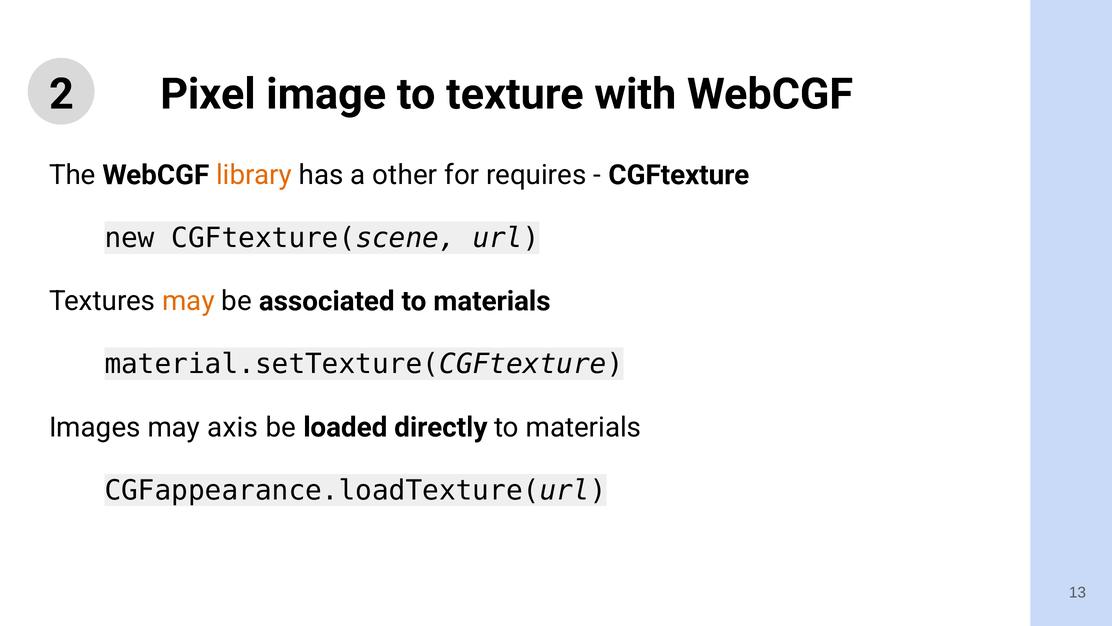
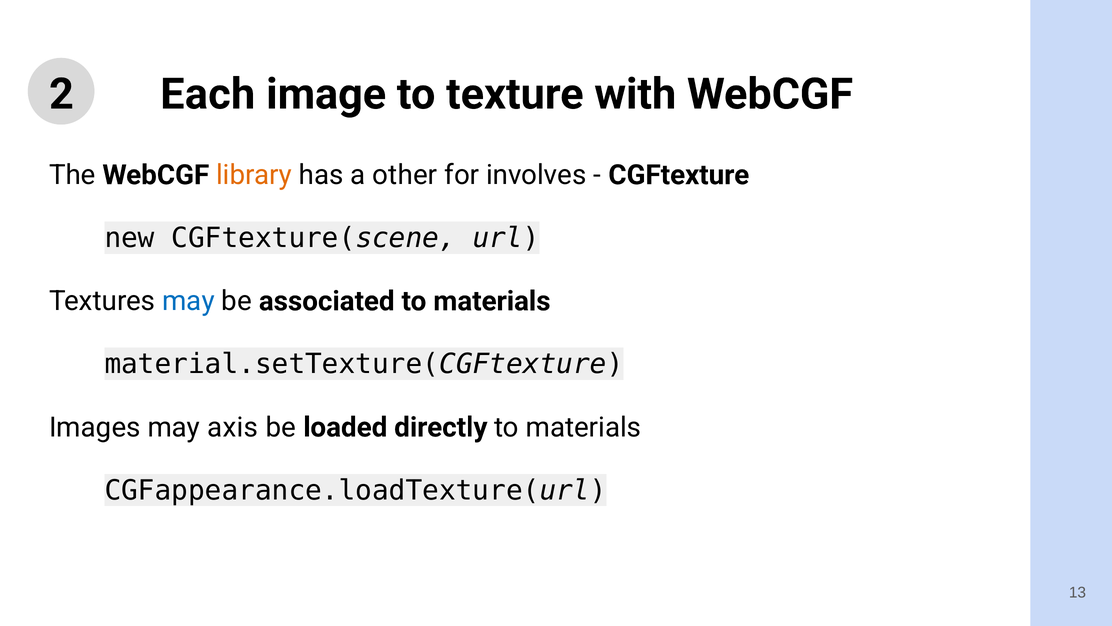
Pixel: Pixel -> Each (208, 94)
requires: requires -> involves (536, 175)
may colour: orange -> blue (188, 301)
